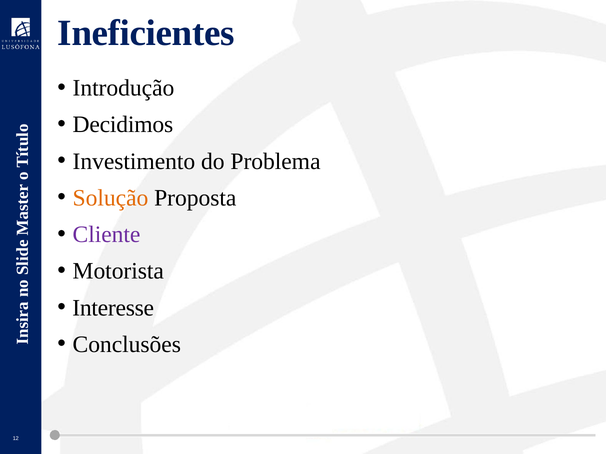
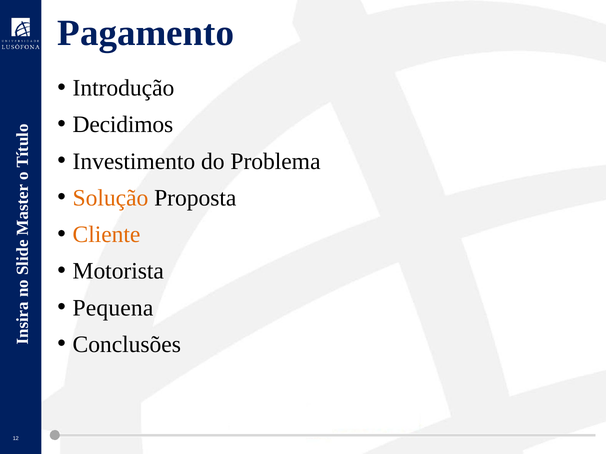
Ineficientes: Ineficientes -> Pagamento (146, 33)
Cliente colour: purple -> orange (107, 235)
Interesse: Interesse -> Pequena (113, 308)
